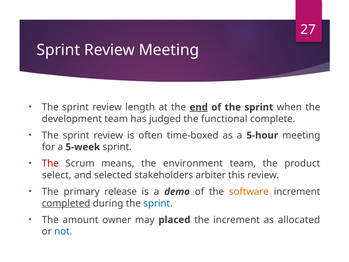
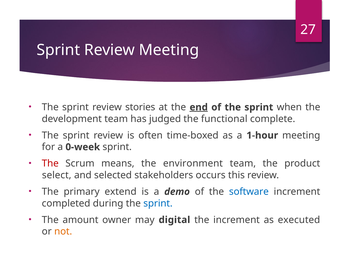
length: length -> stories (140, 107)
5-hour: 5-hour -> 1-hour (262, 135)
5-week: 5-week -> 0-week (83, 147)
arbiter: arbiter -> occurs (211, 175)
release: release -> extend (121, 192)
software colour: orange -> blue (249, 192)
completed underline: present -> none (66, 203)
placed: placed -> digital (174, 220)
allocated: allocated -> executed (299, 220)
not colour: blue -> orange (63, 231)
